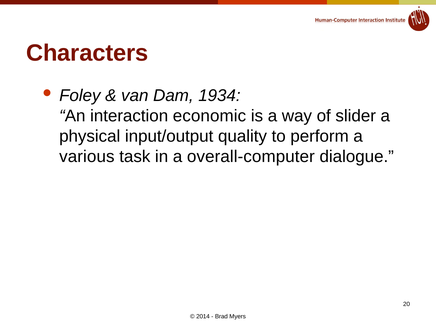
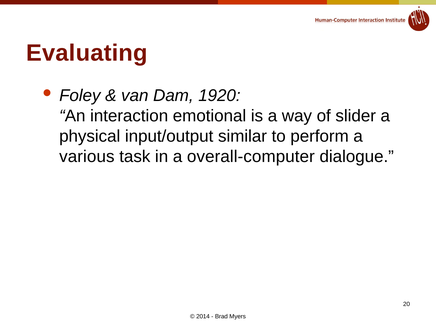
Characters: Characters -> Evaluating (87, 53)
1934: 1934 -> 1920 (219, 96)
economic: economic -> emotional (210, 116)
quality: quality -> similar (242, 136)
